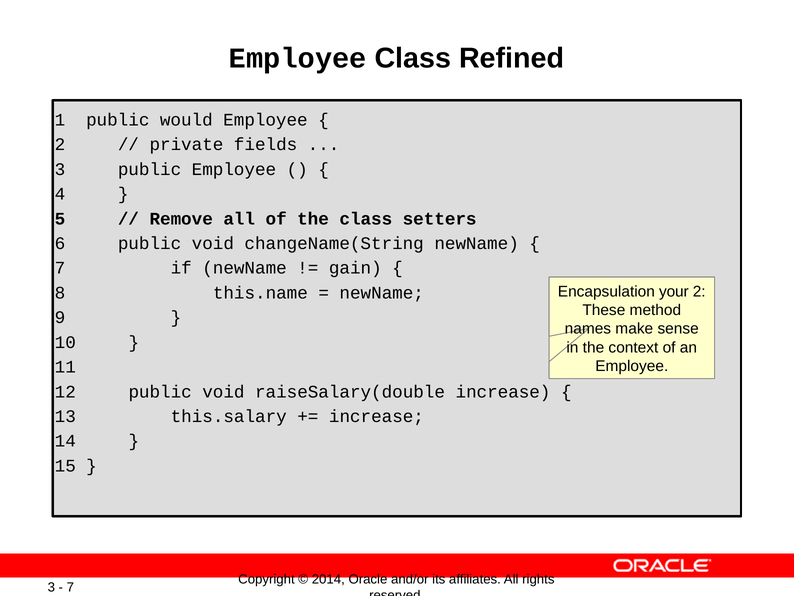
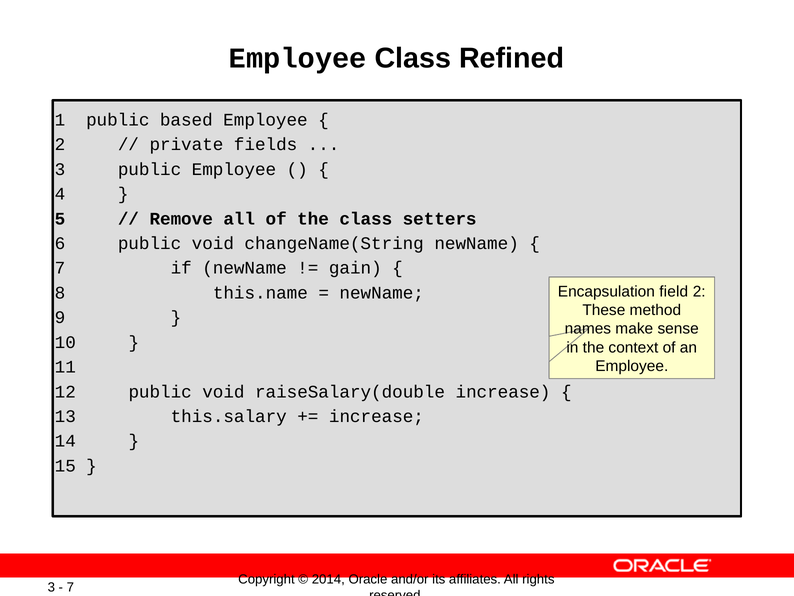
would: would -> based (186, 120)
your: your -> field (674, 291)
